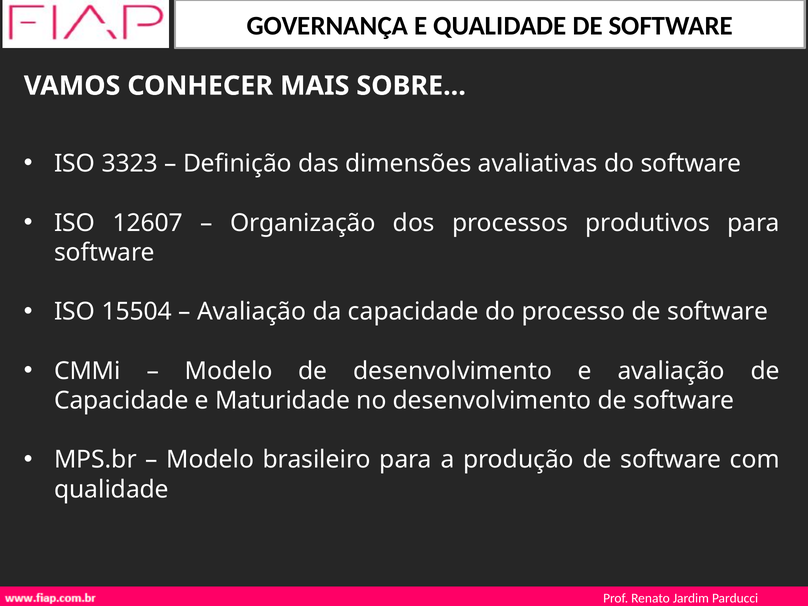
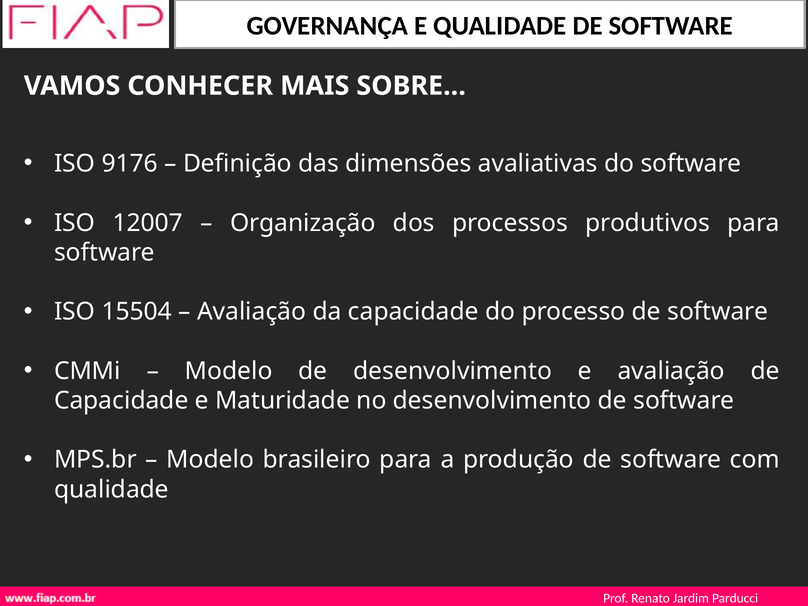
3323: 3323 -> 9176 (130, 164)
12607: 12607 -> 12007 (148, 223)
